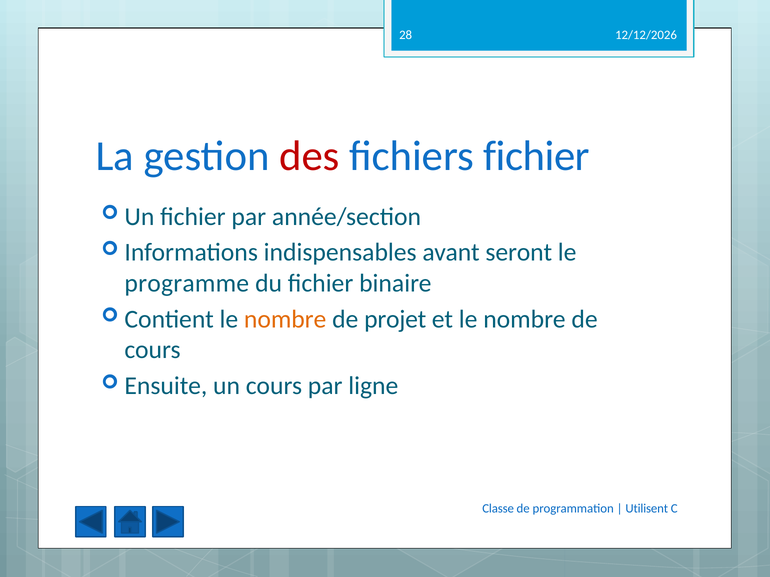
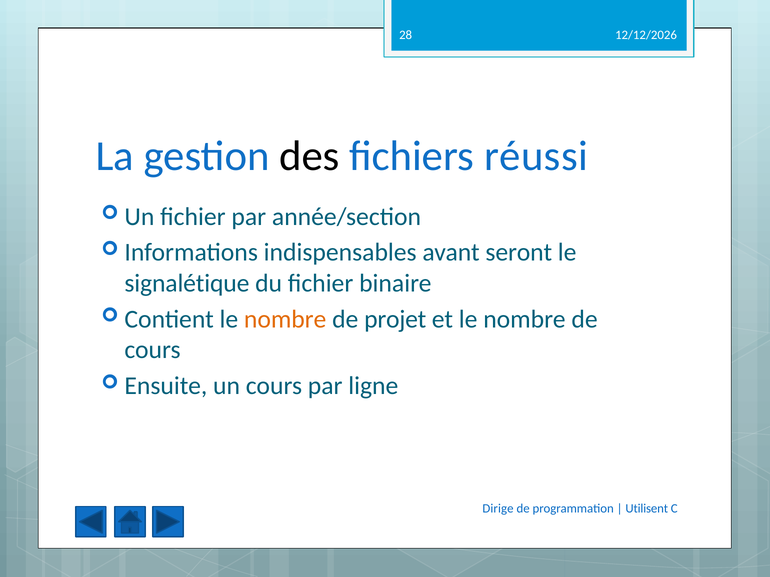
des colour: red -> black (309, 156)
fichiers fichier: fichier -> réussi (536, 156)
programme: programme -> signalétique (187, 283)
Classe: Classe -> Dirige (498, 509)
